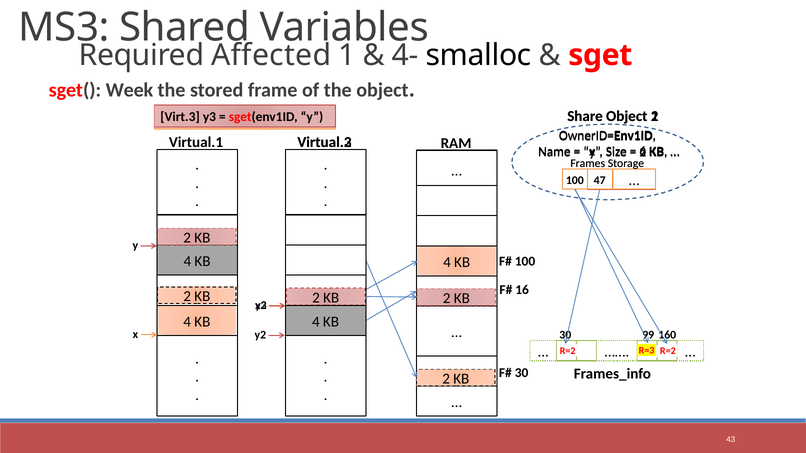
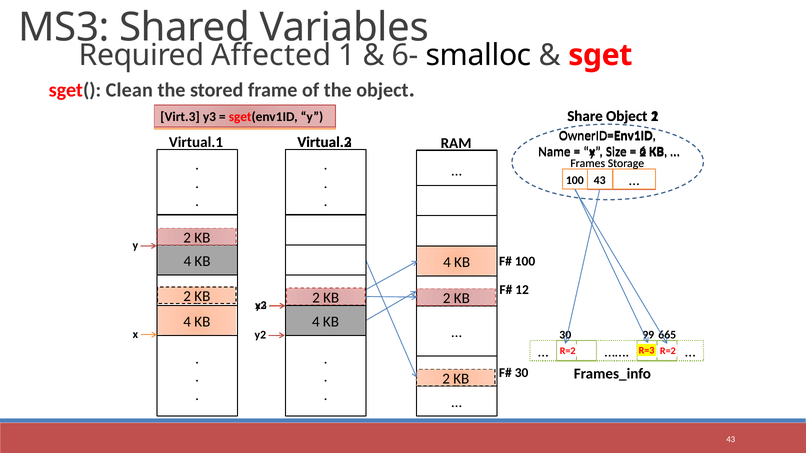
4-: 4- -> 6- (405, 55)
Week: Week -> Clean (129, 90)
47: 47 -> 43 (600, 180)
16: 16 -> 12 (522, 290)
160: 160 -> 665 (667, 335)
